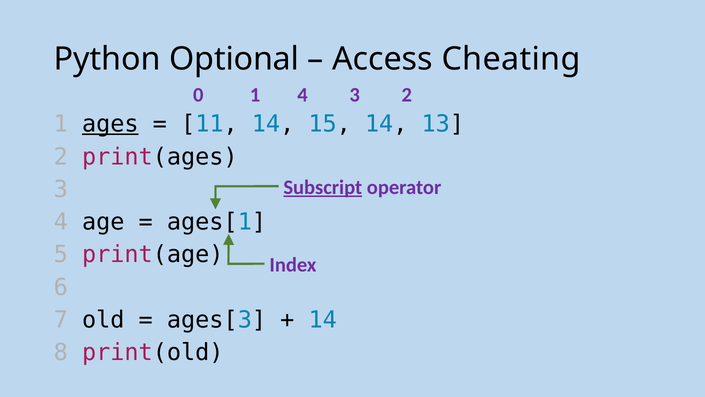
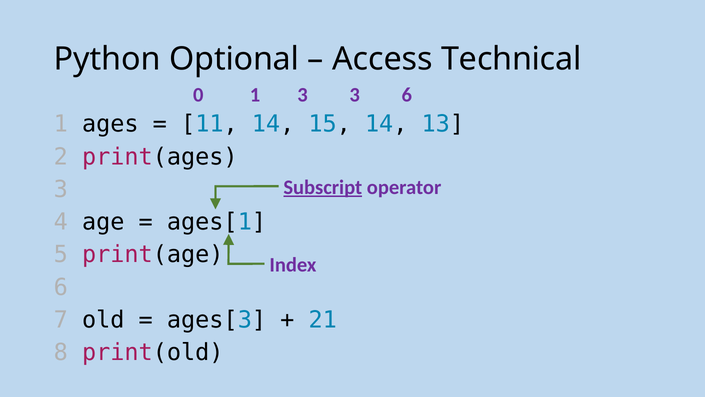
Cheating: Cheating -> Technical (511, 59)
1 4: 4 -> 3 (303, 95)
3 2: 2 -> 6 (407, 95)
ages underline: present -> none (110, 124)
14: 14 -> 21 (323, 320)
